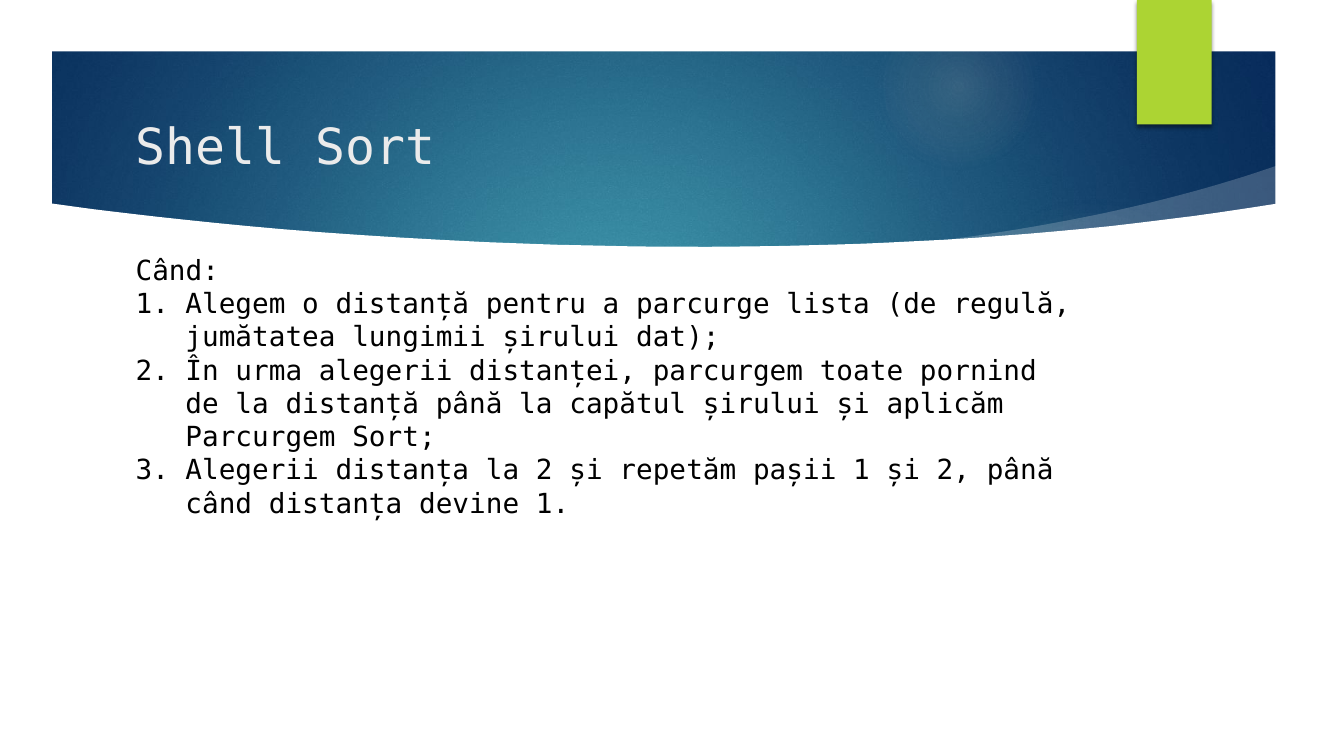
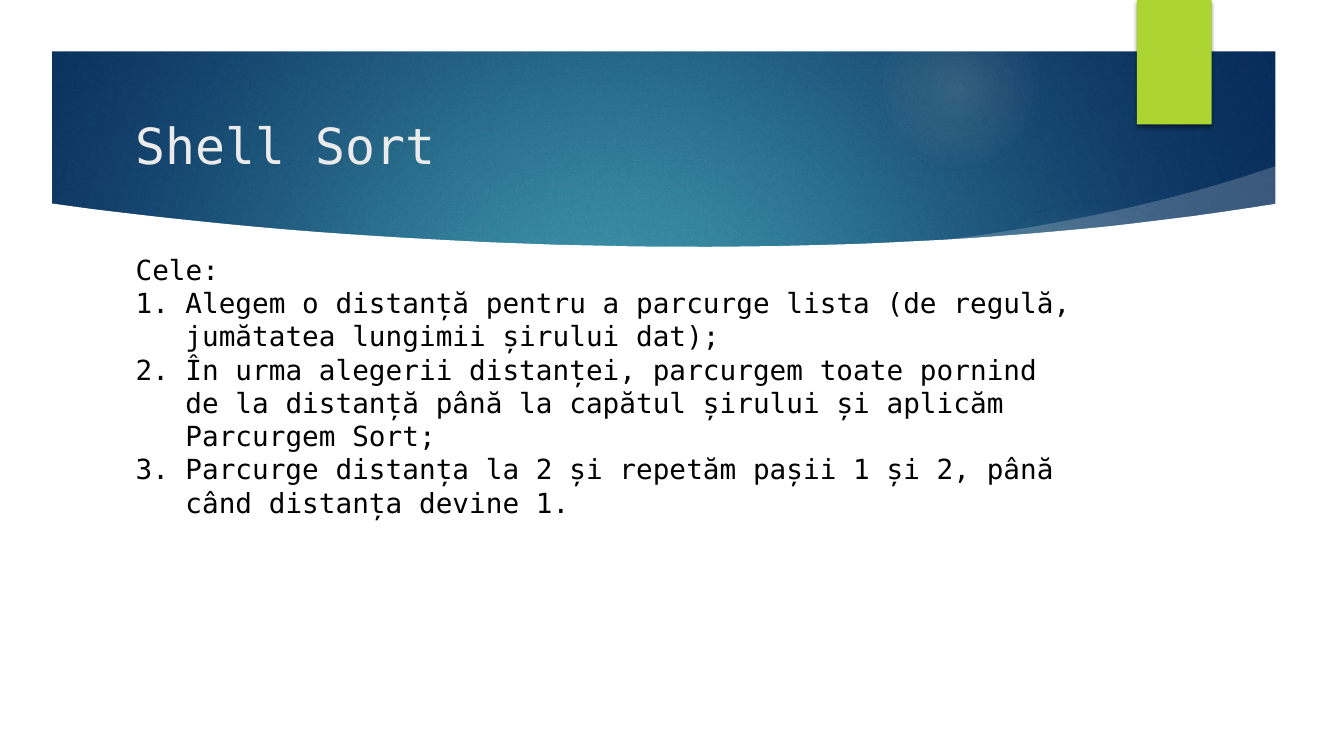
Când: Când -> Cele (177, 271)
Alegerii: Alegerii -> Parcurge (252, 471)
